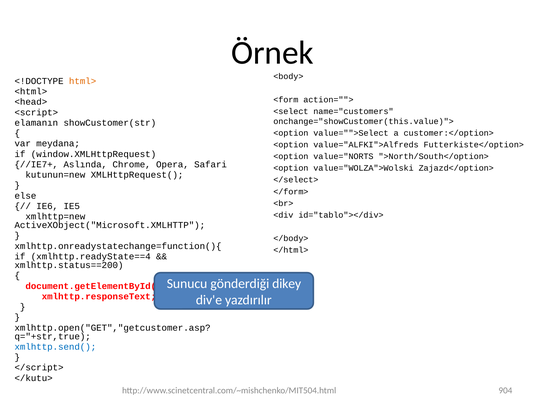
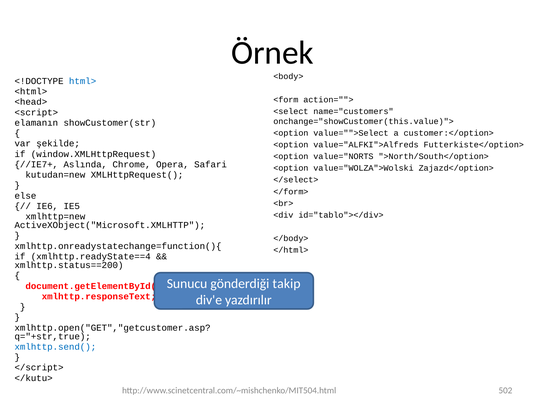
html> colour: orange -> blue (83, 81)
meydana: meydana -> şekilde (58, 144)
kutunun=new: kutunun=new -> kutudan=new (55, 175)
dikey: dikey -> takip (287, 283)
904: 904 -> 502 (505, 390)
